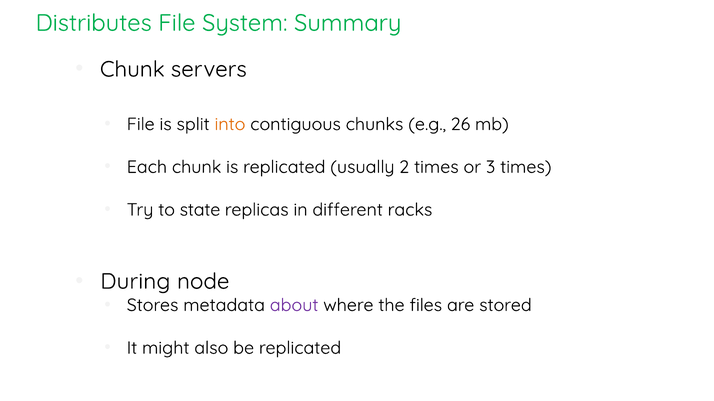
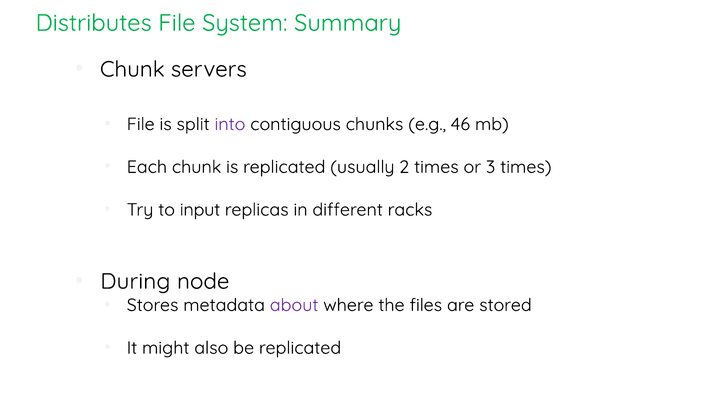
into colour: orange -> purple (230, 124)
26: 26 -> 46 (460, 124)
state: state -> input (200, 210)
